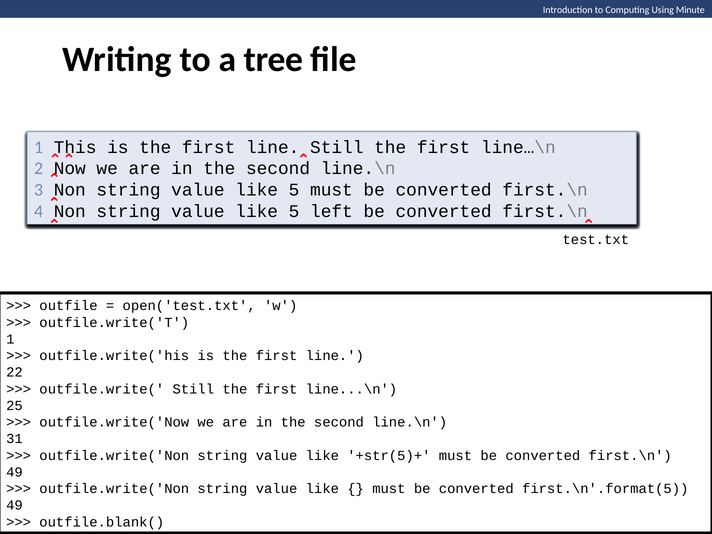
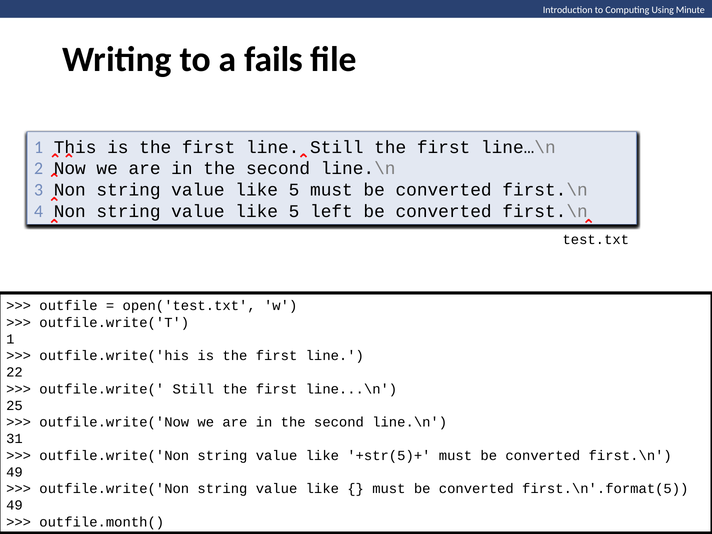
tree: tree -> fails (274, 60)
outfile.blank(: outfile.blank( -> outfile.month( (102, 522)
